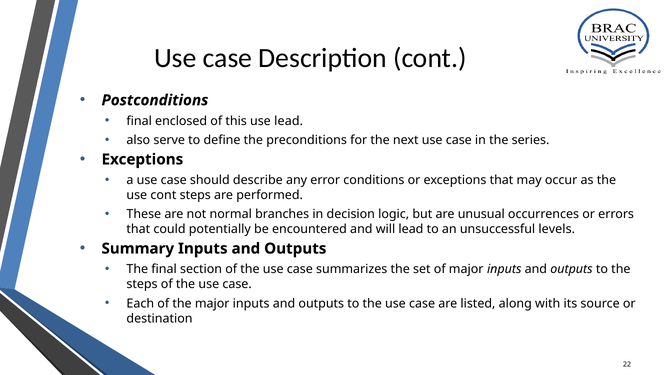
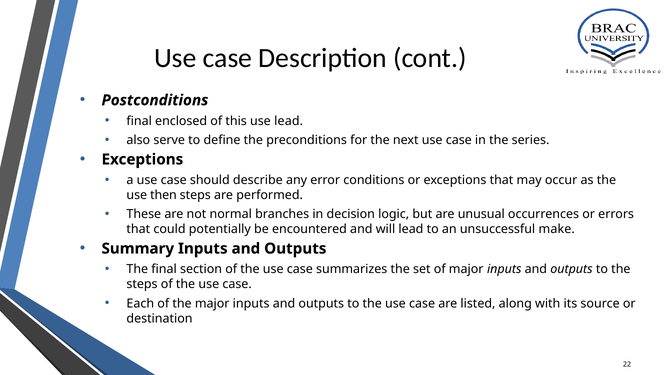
use cont: cont -> then (164, 195)
levels: levels -> make (557, 229)
